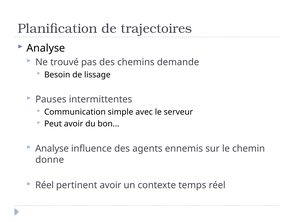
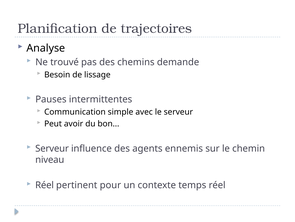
Analyse: Analyse -> Serveur (52, 148)
donne: donne -> niveau (50, 159)
pertinent avoir: avoir -> pour (110, 185)
